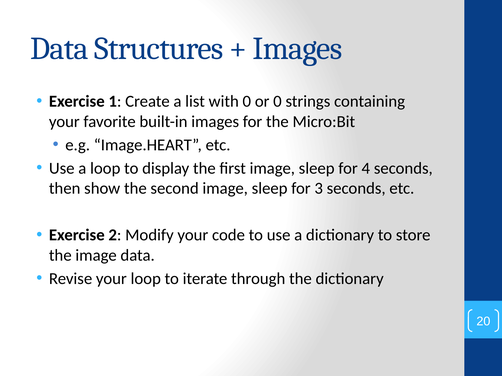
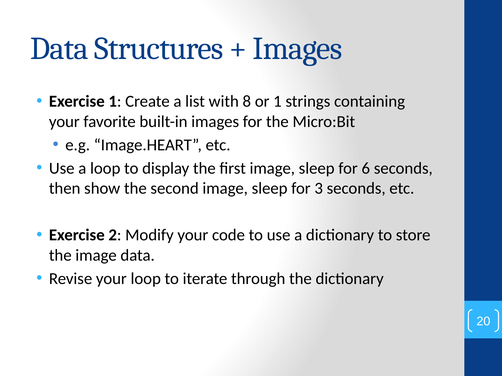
with 0: 0 -> 8 (247, 102)
or 0: 0 -> 1 (277, 102)
4: 4 -> 6 (366, 168)
